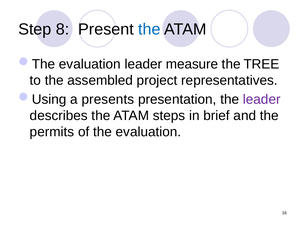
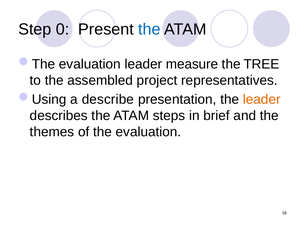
8: 8 -> 0 (63, 29)
presents: presents -> describe (108, 99)
leader colour: purple -> orange (262, 99)
permits: permits -> themes (52, 132)
